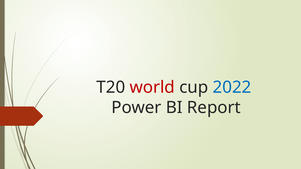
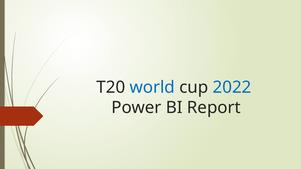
world colour: red -> blue (152, 88)
